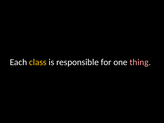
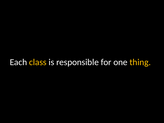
thing colour: pink -> yellow (140, 62)
